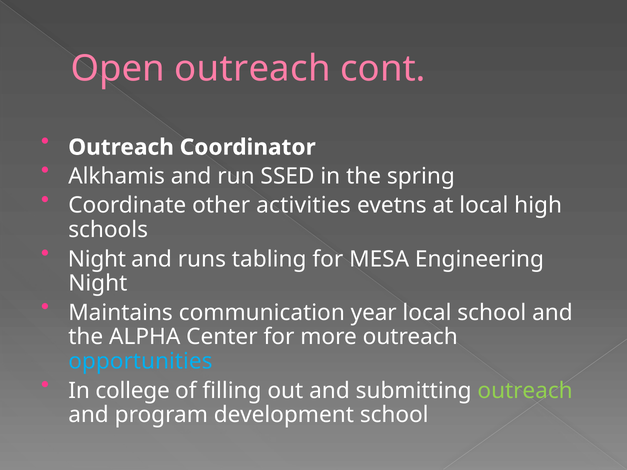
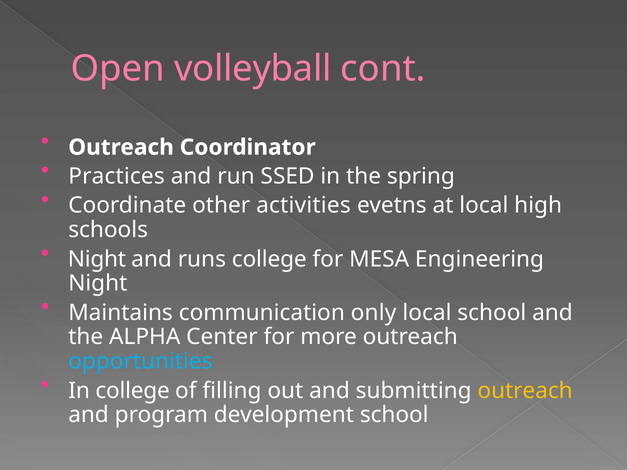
Open outreach: outreach -> volleyball (253, 69)
Alkhamis: Alkhamis -> Practices (117, 176)
runs tabling: tabling -> college (269, 259)
year: year -> only (374, 313)
outreach colour: light green -> yellow (525, 391)
